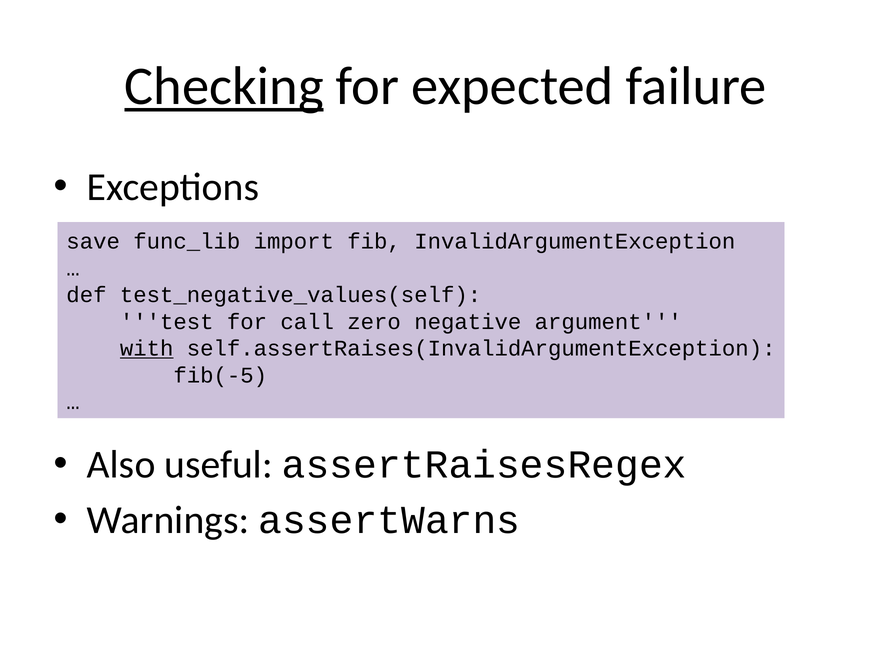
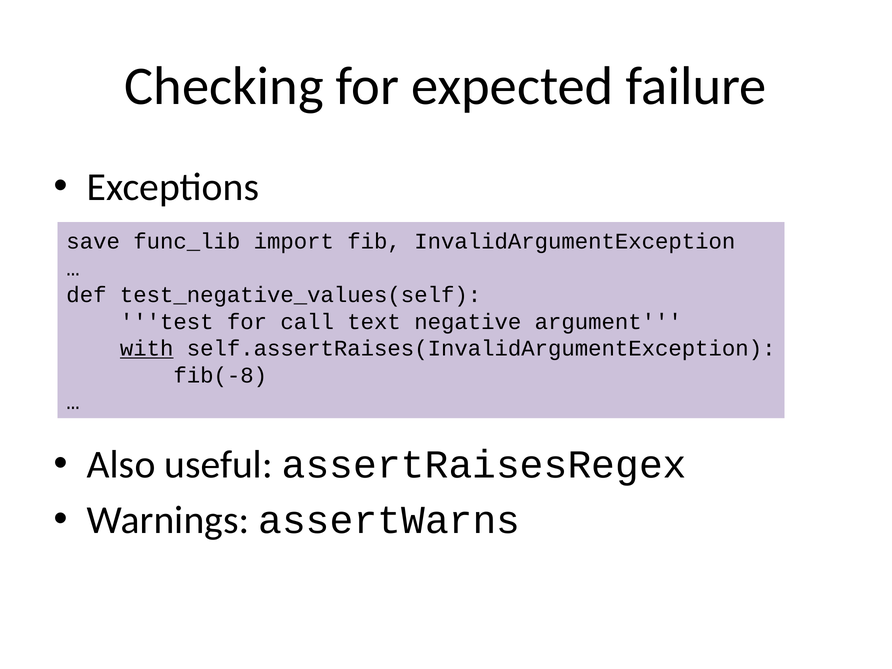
Checking underline: present -> none (224, 86)
zero: zero -> text (374, 322)
fib(-5: fib(-5 -> fib(-8 (220, 375)
